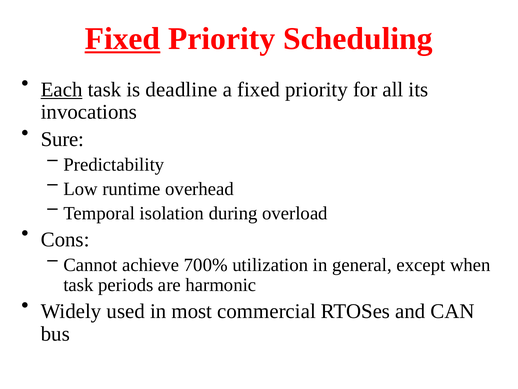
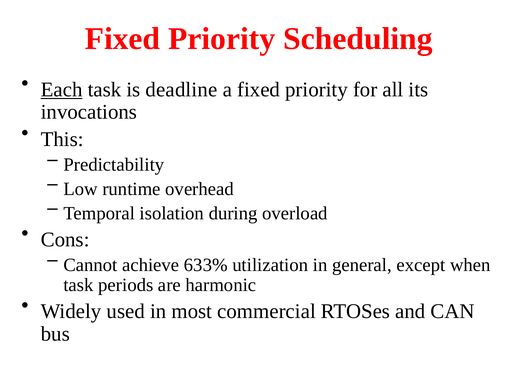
Fixed underline: present -> none (122, 39)
Sure: Sure -> This (62, 139)
700%: 700% -> 633% (206, 265)
